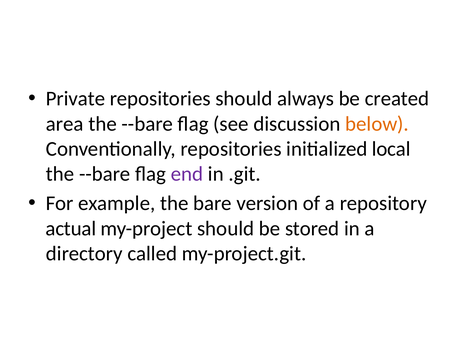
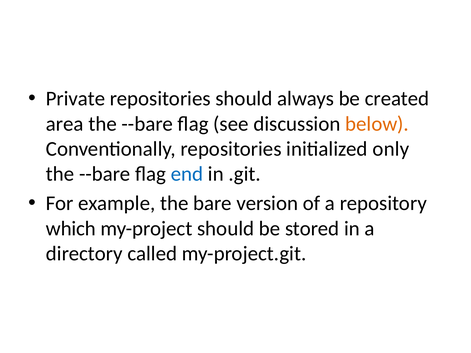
local: local -> only (391, 149)
end colour: purple -> blue (187, 174)
actual: actual -> which (71, 229)
